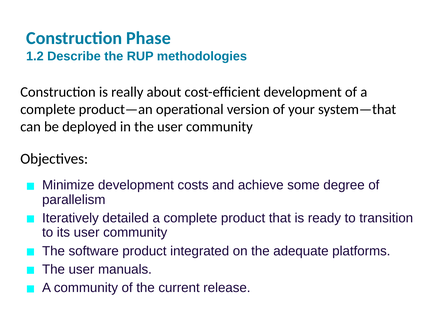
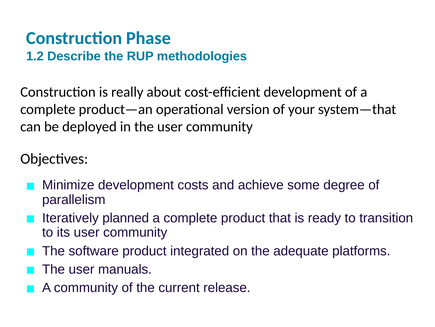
detailed: detailed -> planned (126, 218)
